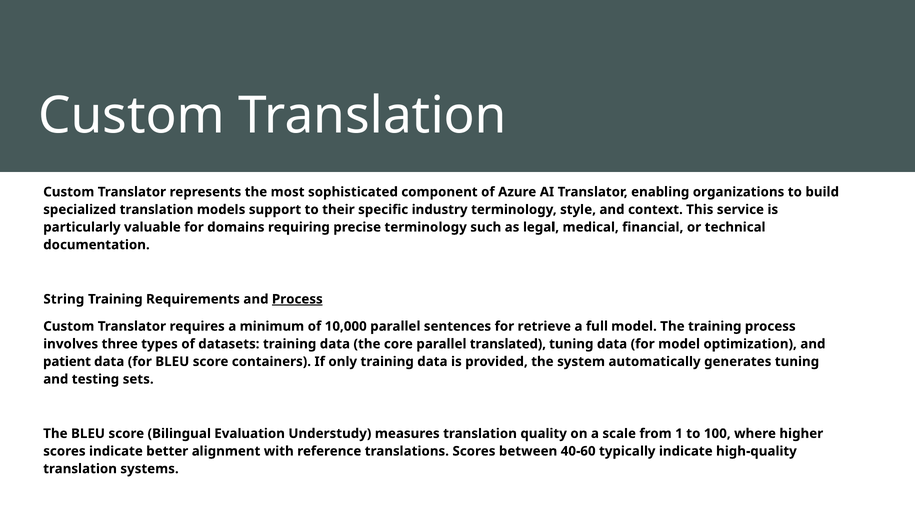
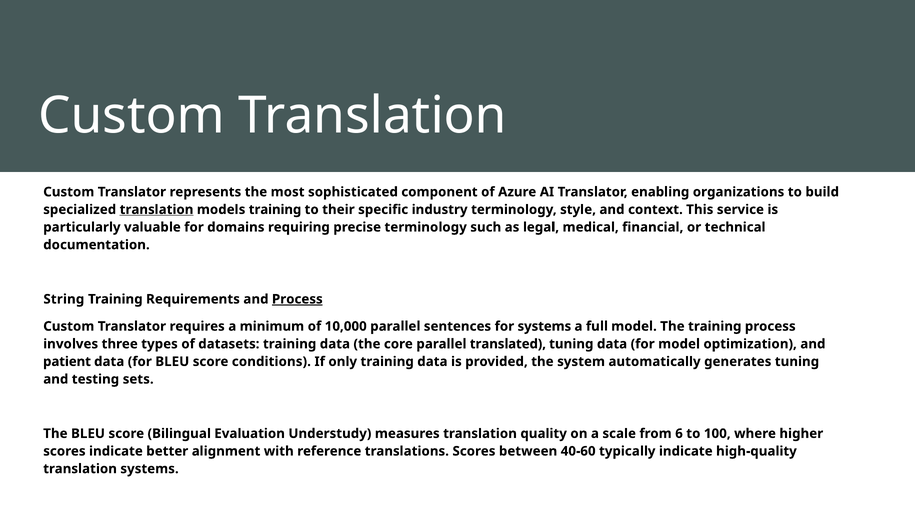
translation underline: none -> present (157, 209)
models support: support -> training (275, 209)
for retrieve: retrieve -> systems (544, 326)
containers: containers -> conditions (271, 361)
1: 1 -> 6 (679, 433)
